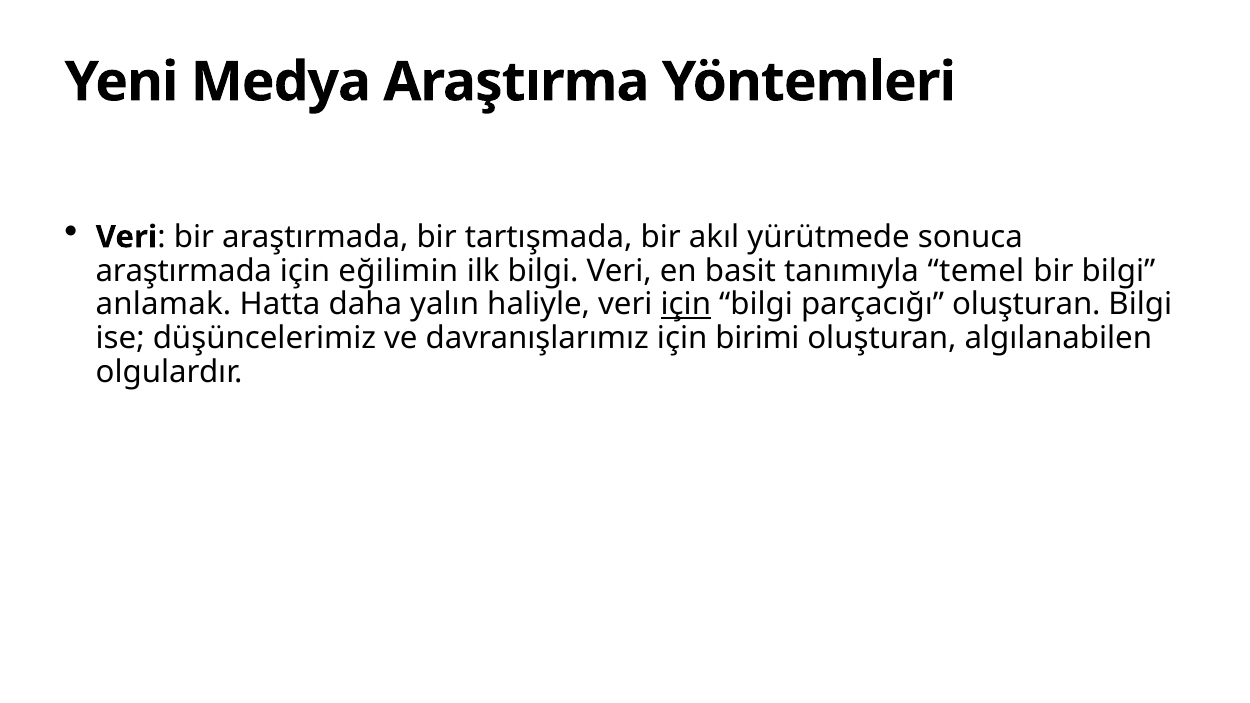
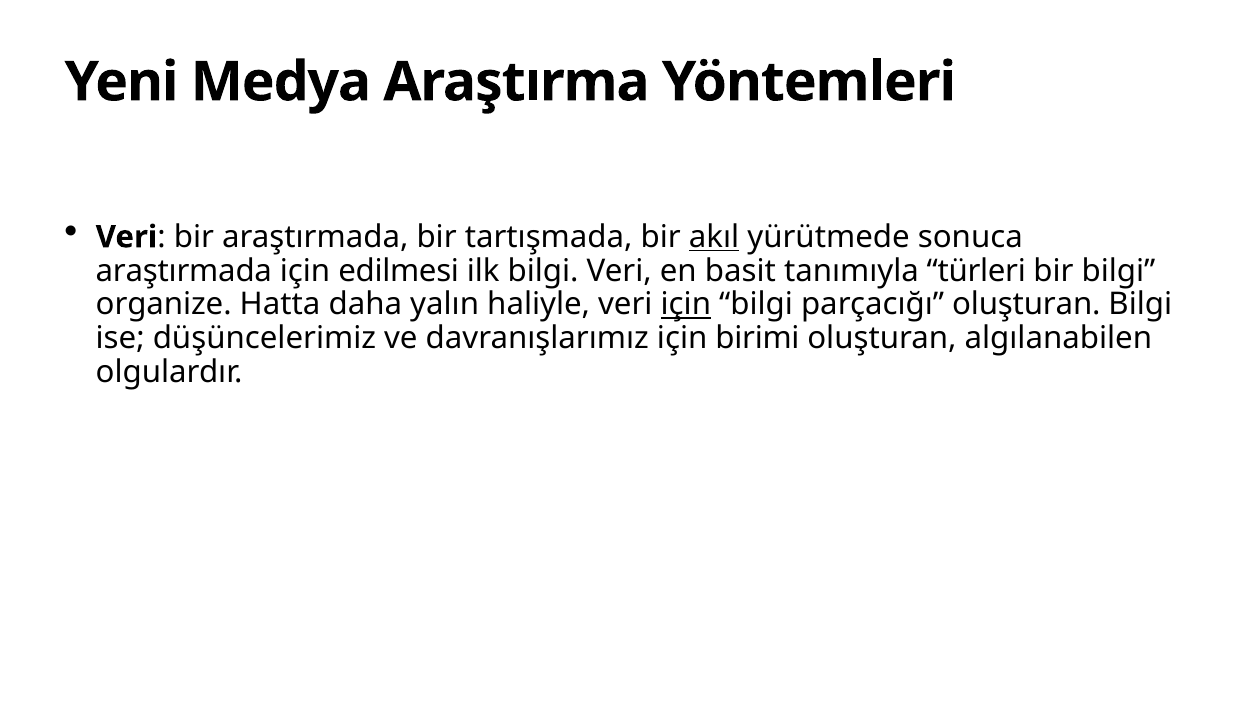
akıl underline: none -> present (714, 237)
eğilimin: eğilimin -> edilmesi (399, 271)
temel: temel -> türleri (976, 271)
anlamak: anlamak -> organize (164, 305)
